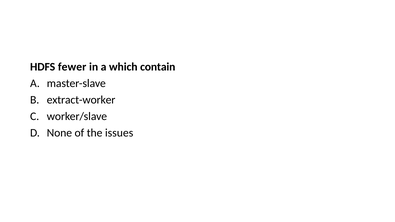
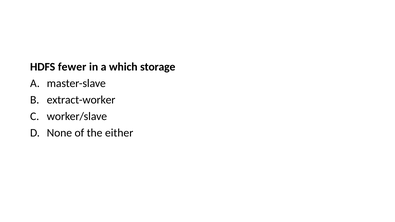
contain: contain -> storage (158, 67)
issues: issues -> either (119, 133)
